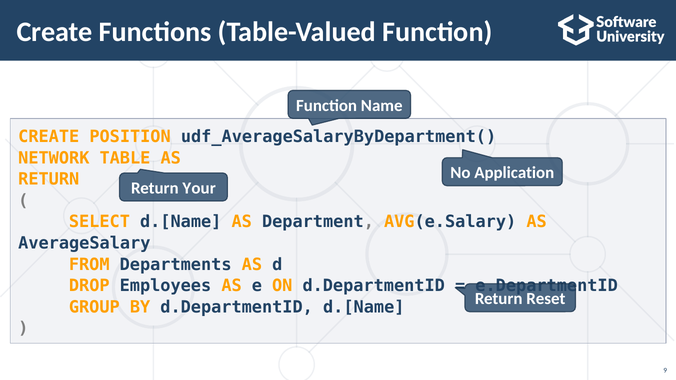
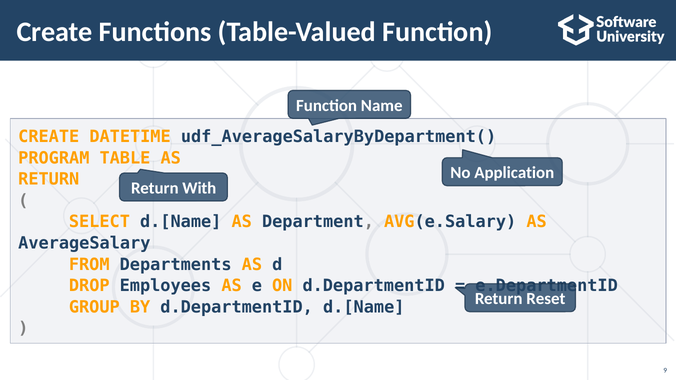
POSITION: POSITION -> DATETIME (130, 137)
NETWORK: NETWORK -> PROGRAM (54, 158)
Your: Your -> With (199, 188)
